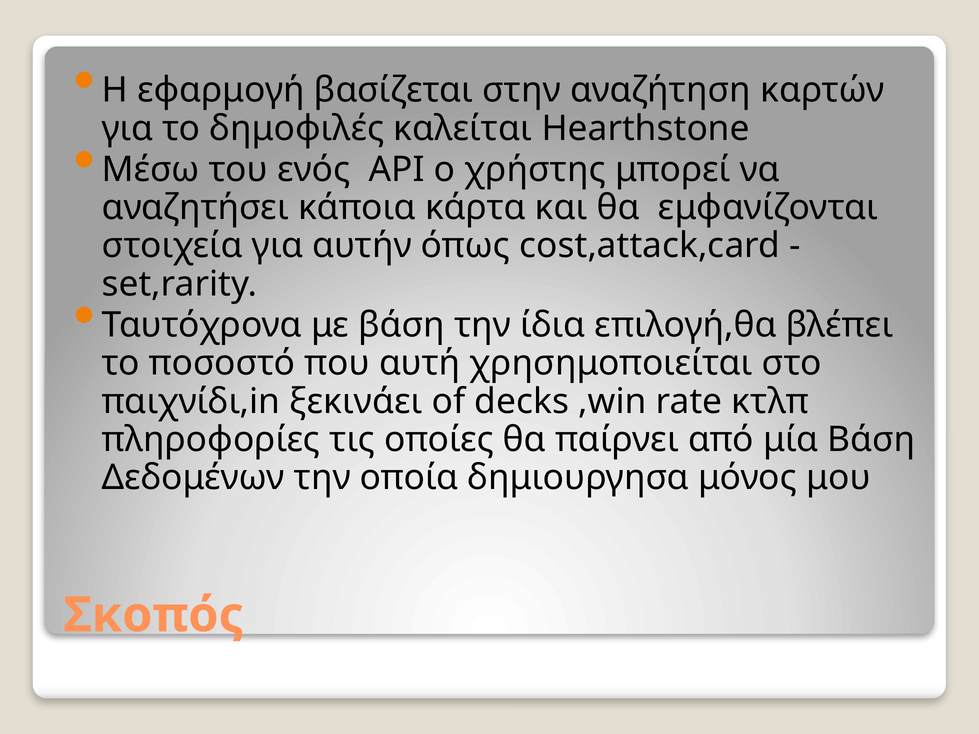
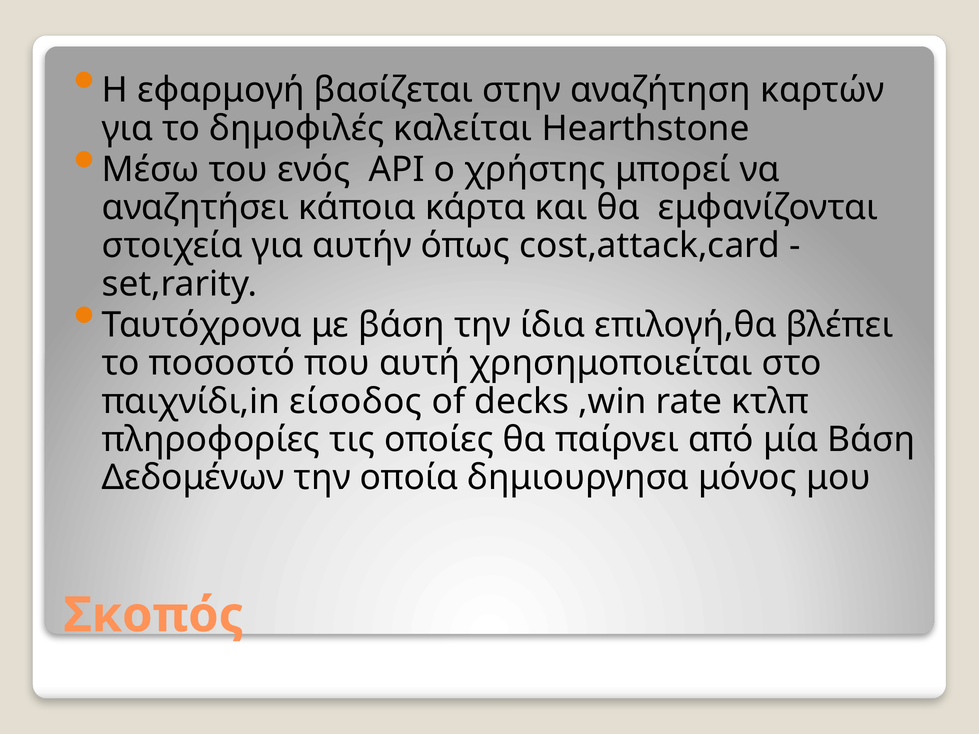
ξεκινάει: ξεκινάει -> είσοδος (356, 402)
